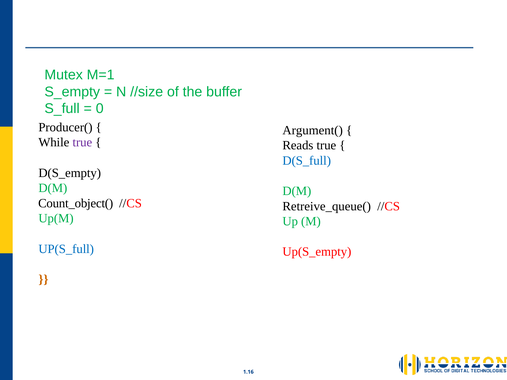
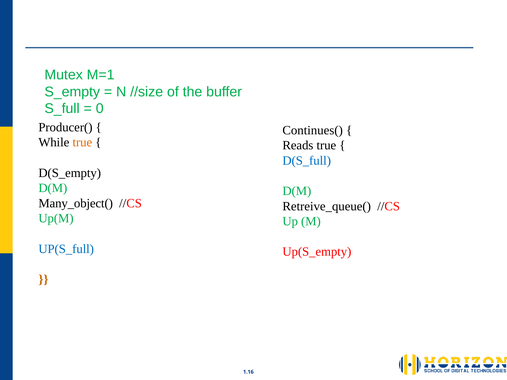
Argument(: Argument( -> Continues( (313, 130)
true colour: purple -> orange (82, 143)
Count_object(: Count_object( -> Many_object( (76, 203)
